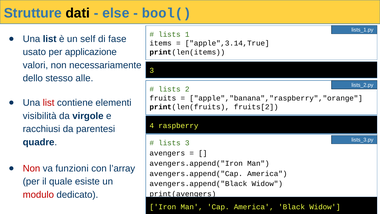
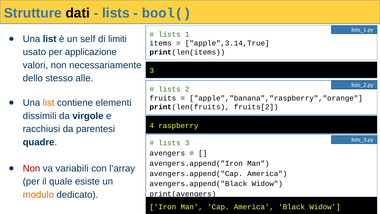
else: else -> lists (116, 13)
fase: fase -> limiti (117, 39)
list colour: red -> orange (49, 103)
visibilità: visibilità -> dissimili (40, 116)
funzioni: funzioni -> variabili (72, 168)
modulo colour: red -> orange (38, 194)
